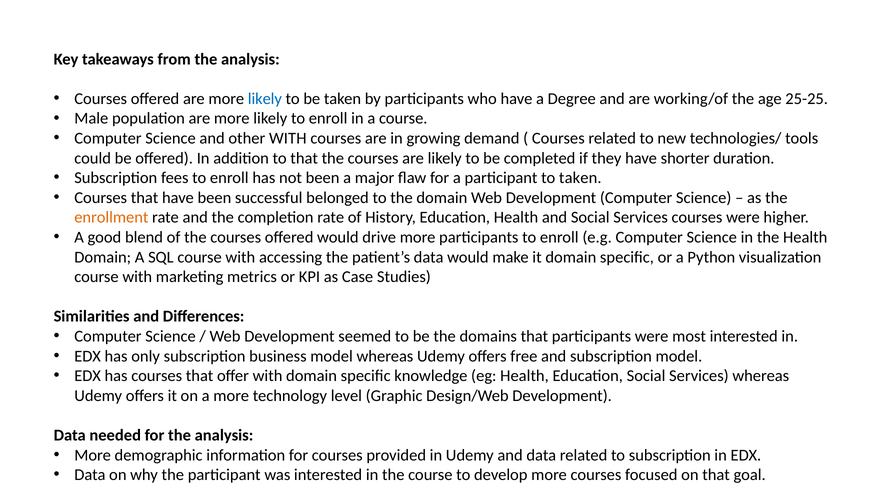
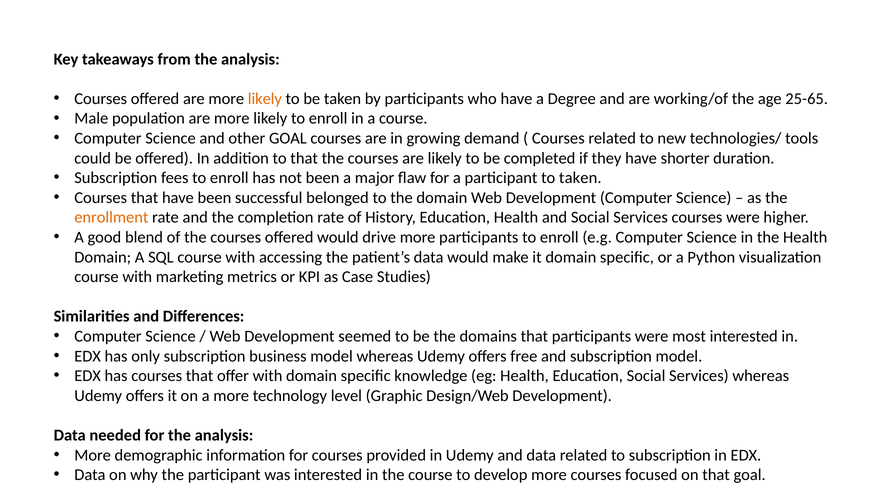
likely colour: blue -> orange (265, 99)
25-25: 25-25 -> 25-65 (807, 99)
other WITH: WITH -> GOAL (288, 138)
